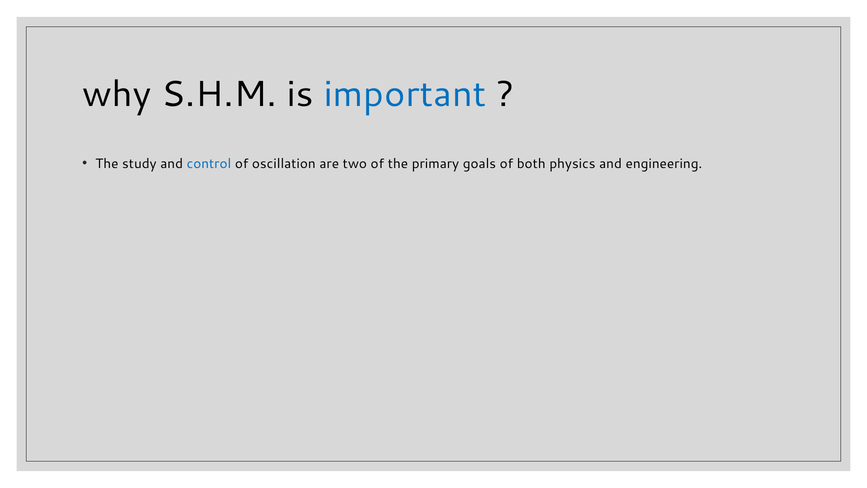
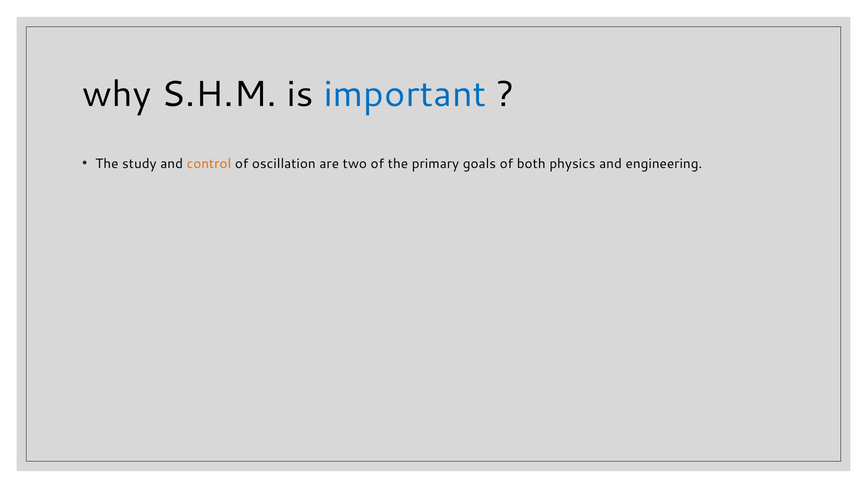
control colour: blue -> orange (209, 163)
